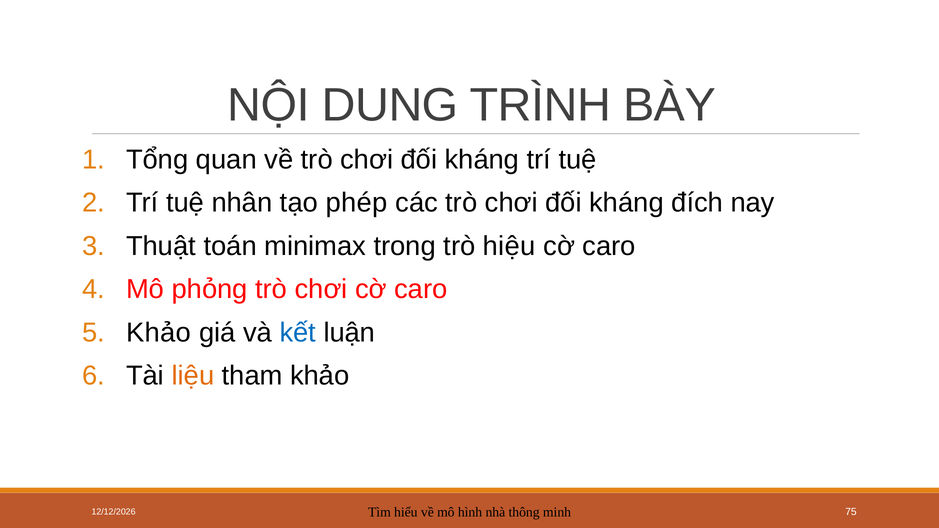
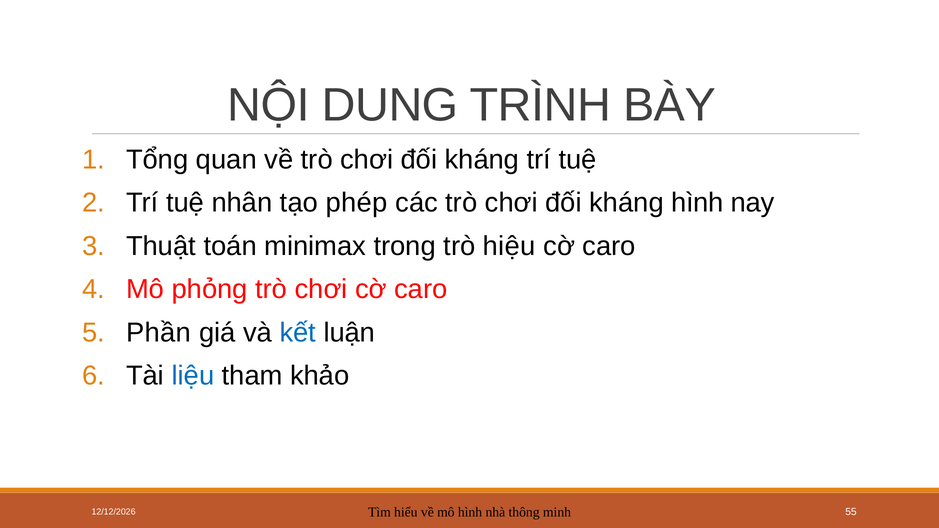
kháng đích: đích -> hình (697, 203)
Khảo: Khảo -> Phần (159, 333)
liệu colour: orange -> blue (193, 376)
75: 75 -> 55 (851, 512)
